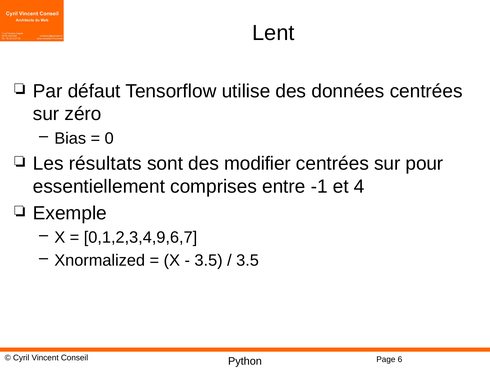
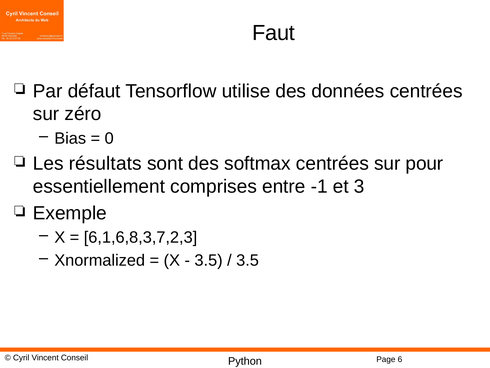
Lent: Lent -> Faut (274, 33)
modifier: modifier -> softmax (257, 163)
4: 4 -> 3 (359, 186)
0,1,2,3,4,9,6,7: 0,1,2,3,4,9,6,7 -> 6,1,6,8,3,7,2,3 (141, 237)
